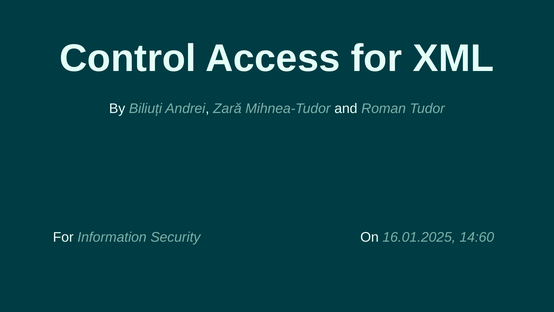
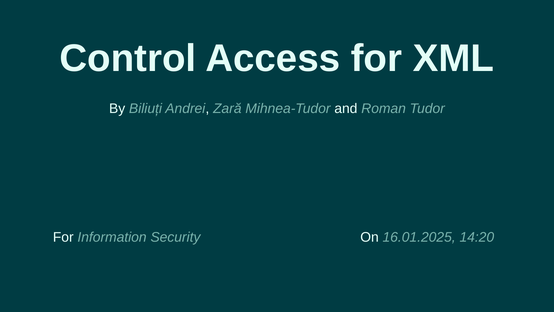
14:60: 14:60 -> 14:20 (477, 237)
